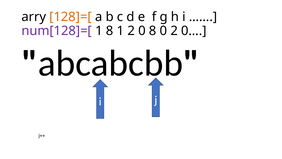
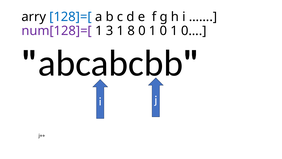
128]=[ colour: orange -> blue (71, 17)
1 8: 8 -> 3 (110, 31)
1 2: 2 -> 8 (131, 31)
8: 8 -> 1 (153, 31)
2: 2 -> 1 (174, 31)
